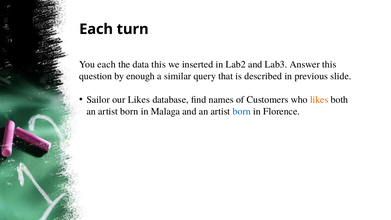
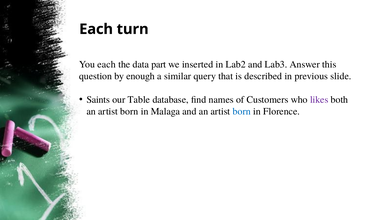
data this: this -> part (159, 64)
Sailor: Sailor -> Saints (98, 100)
our Likes: Likes -> Table (139, 100)
likes colour: orange -> purple (319, 100)
